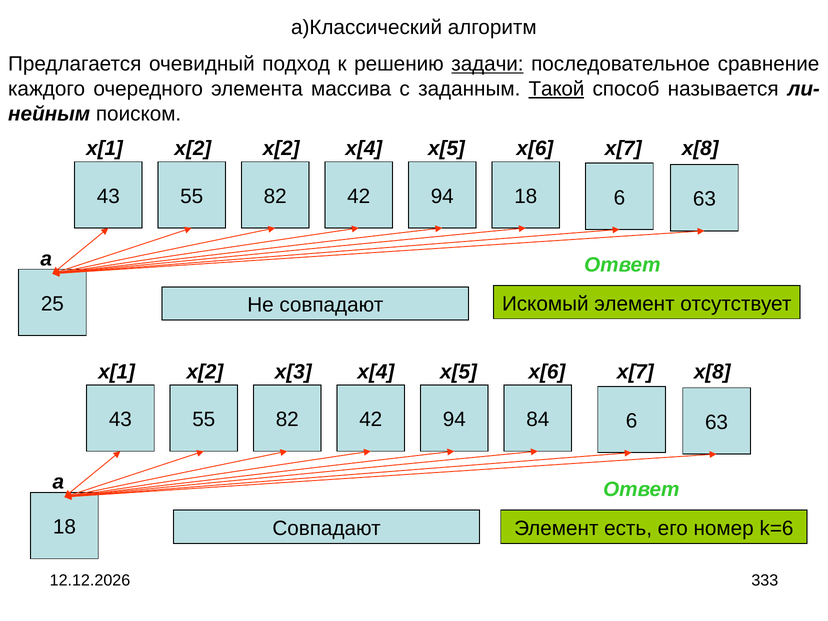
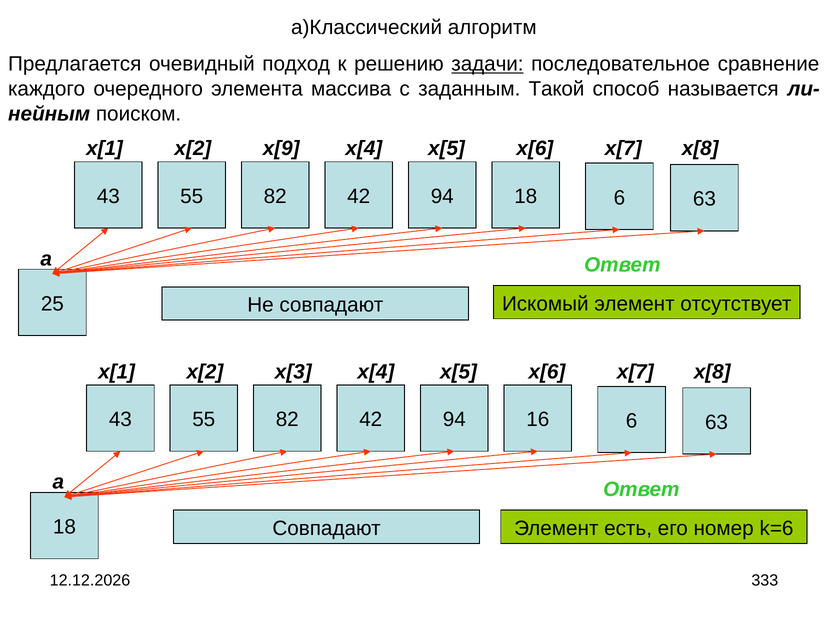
Такой underline: present -> none (556, 89)
x[2 x[2: x[2 -> x[9 (281, 148)
84: 84 -> 16 (538, 420)
